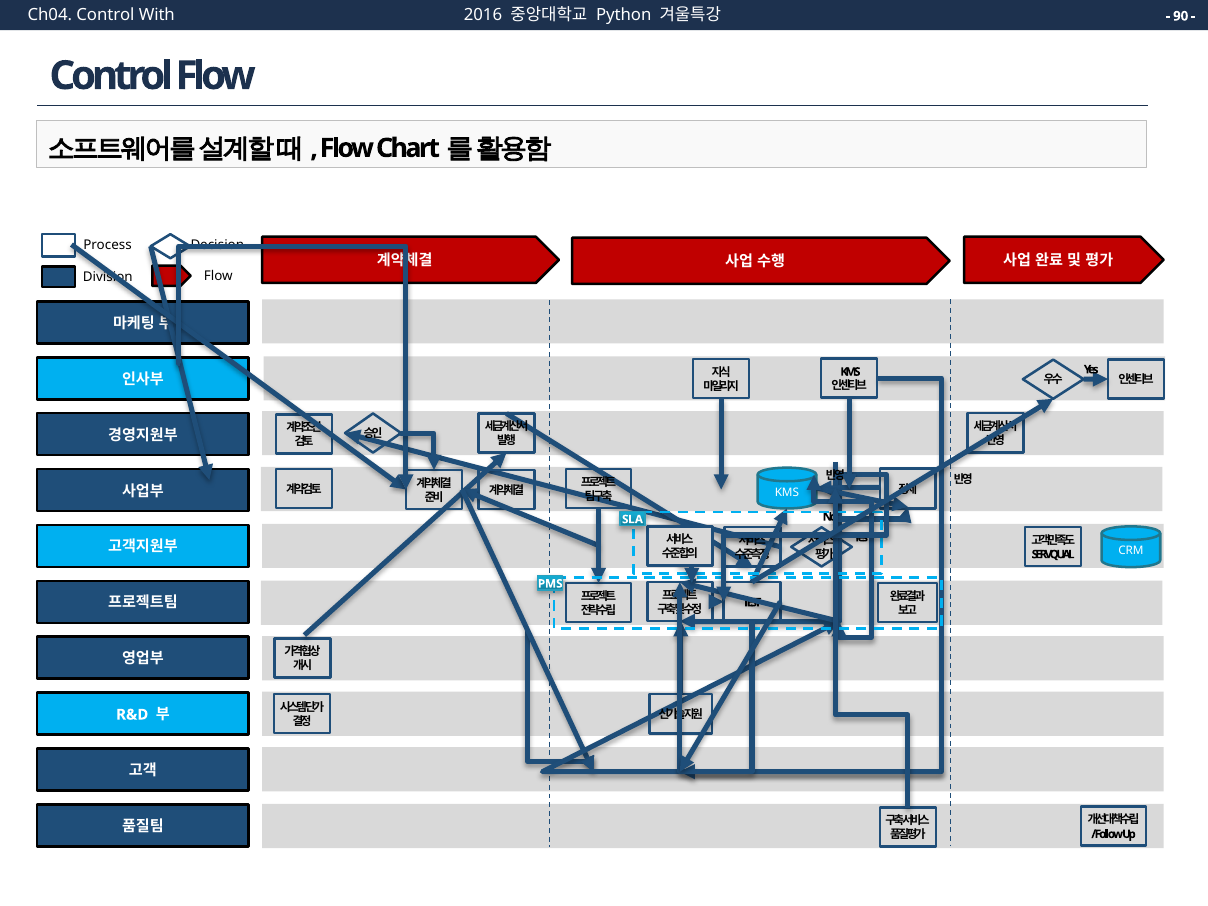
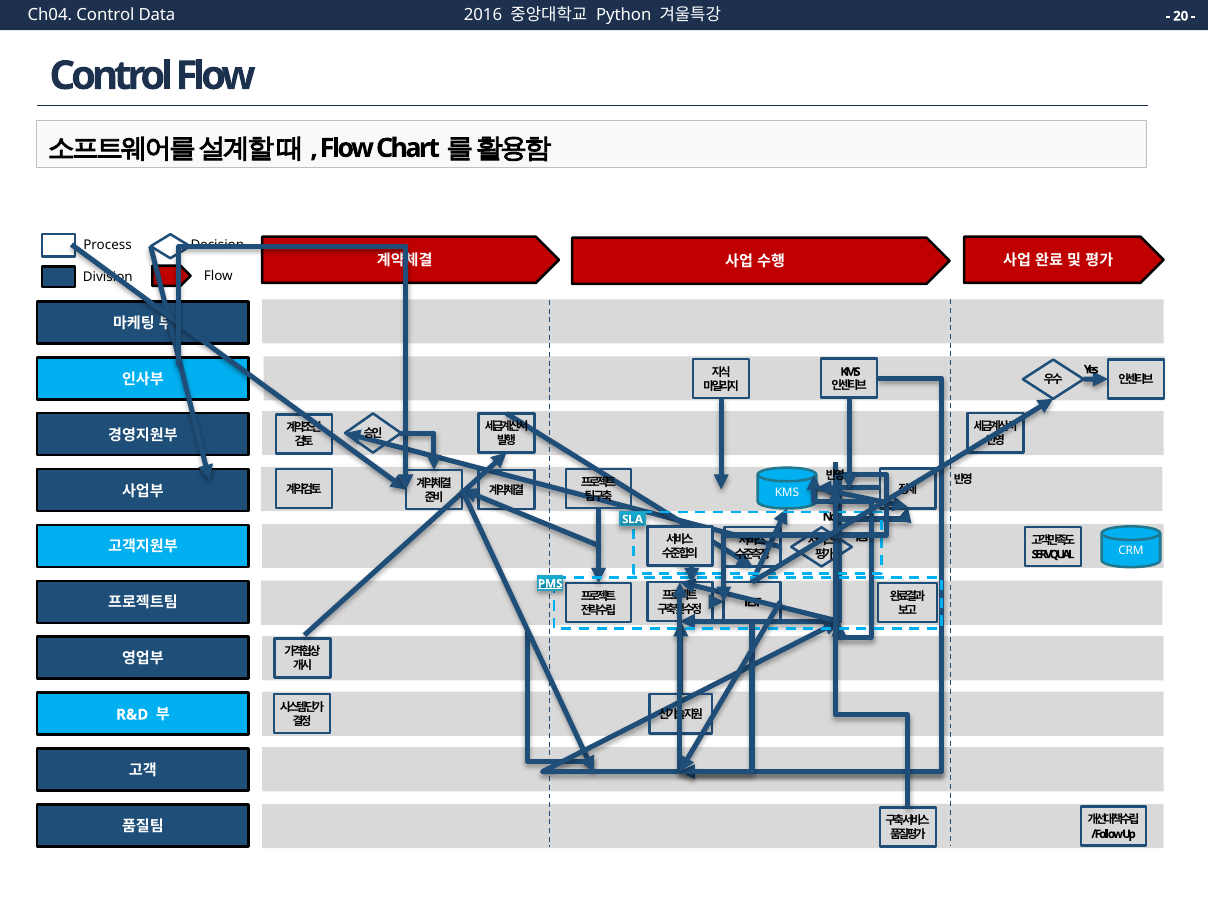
With: With -> Data (157, 15)
90: 90 -> 20 (1181, 16)
PMS underline: none -> present (550, 584)
